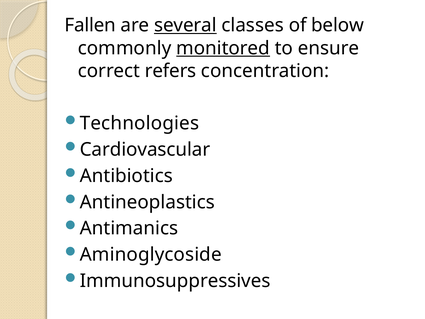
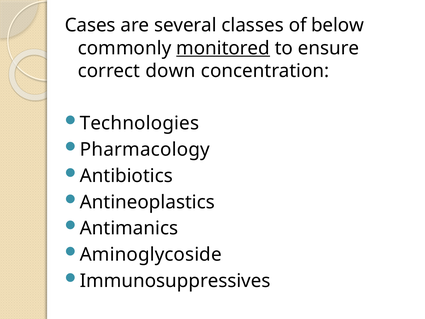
Fallen: Fallen -> Cases (90, 25)
several underline: present -> none (185, 25)
refers: refers -> down (170, 71)
Cardiovascular: Cardiovascular -> Pharmacology (145, 149)
